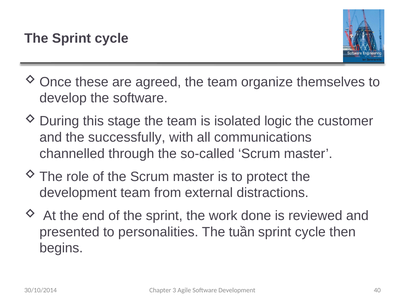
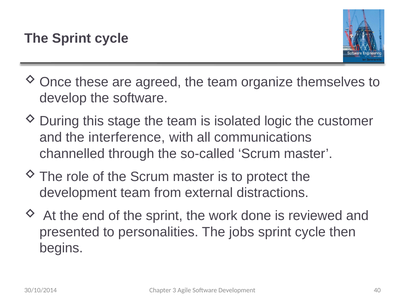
successfully: successfully -> interference (127, 137)
tuần: tuần -> jobs (242, 232)
